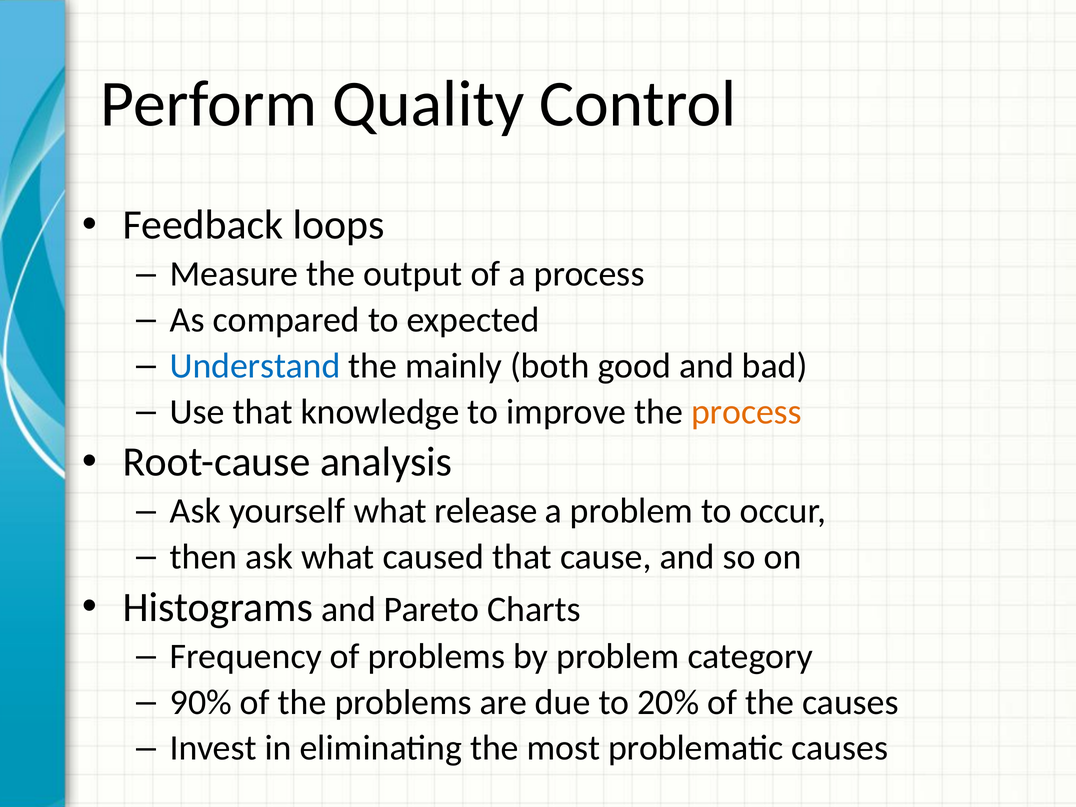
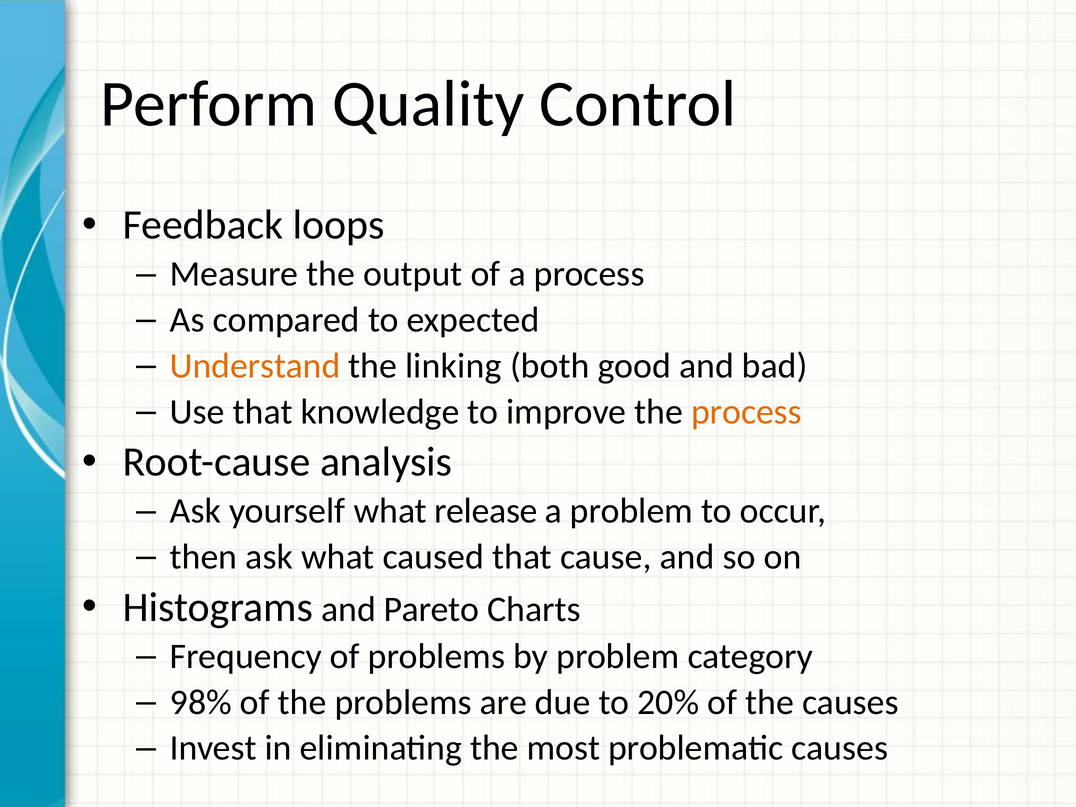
Understand colour: blue -> orange (255, 366)
mainly: mainly -> linking (453, 366)
90%: 90% -> 98% (201, 702)
